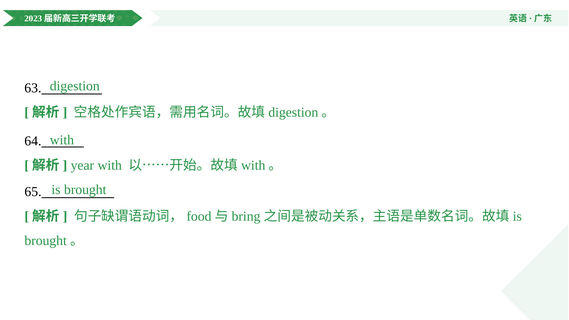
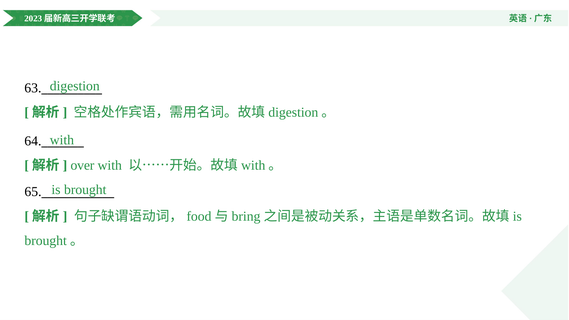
year: year -> over (82, 165)
